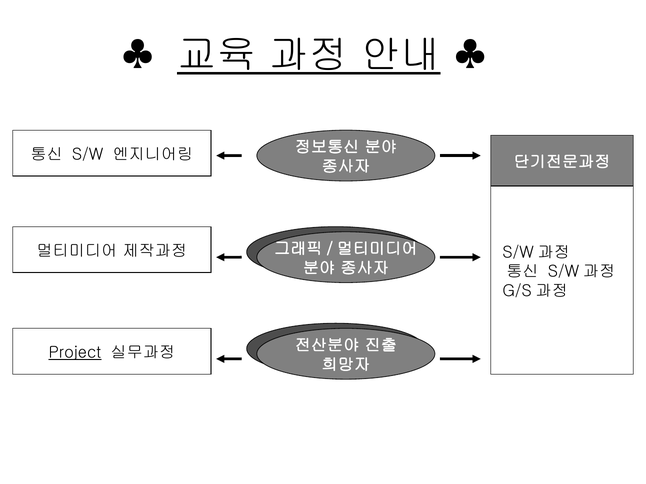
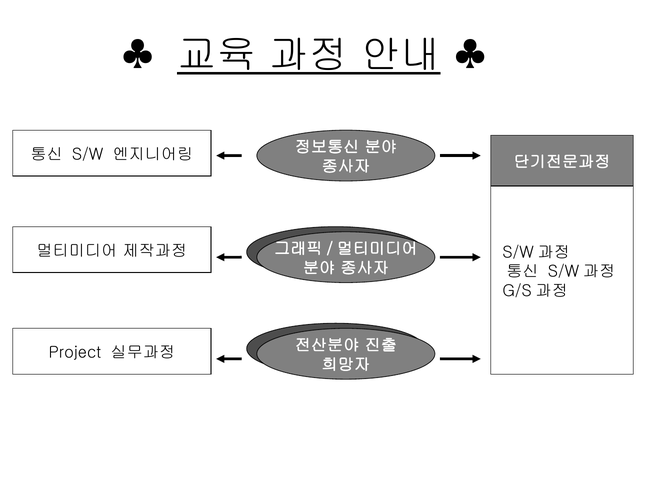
Project underline: present -> none (75, 353)
